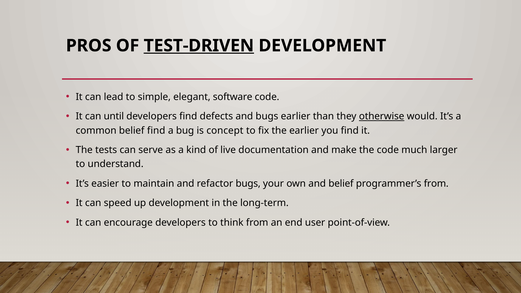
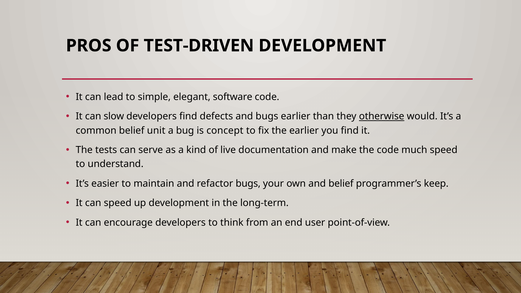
TEST-DRIVEN underline: present -> none (199, 46)
until: until -> slow (114, 116)
belief find: find -> unit (156, 131)
much larger: larger -> speed (444, 150)
programmer’s from: from -> keep (436, 184)
